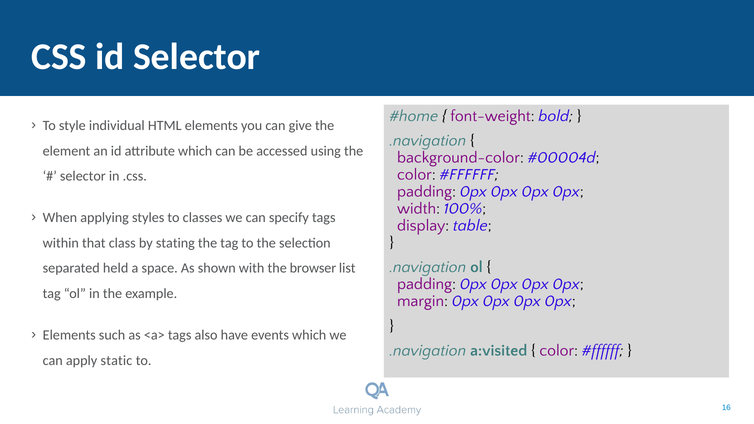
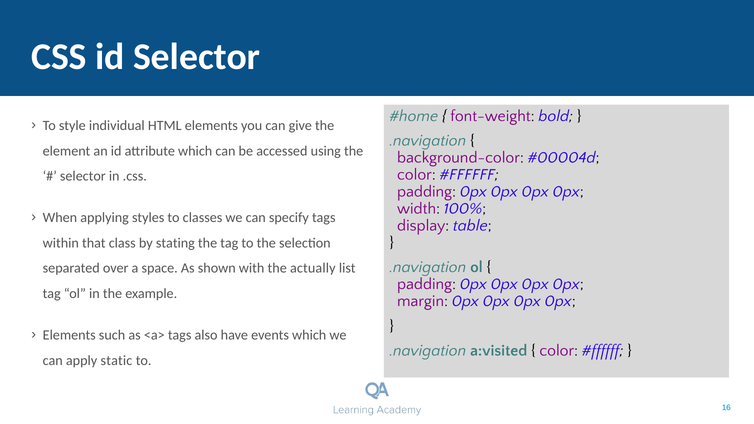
held: held -> over (116, 268)
browser: browser -> actually (313, 268)
